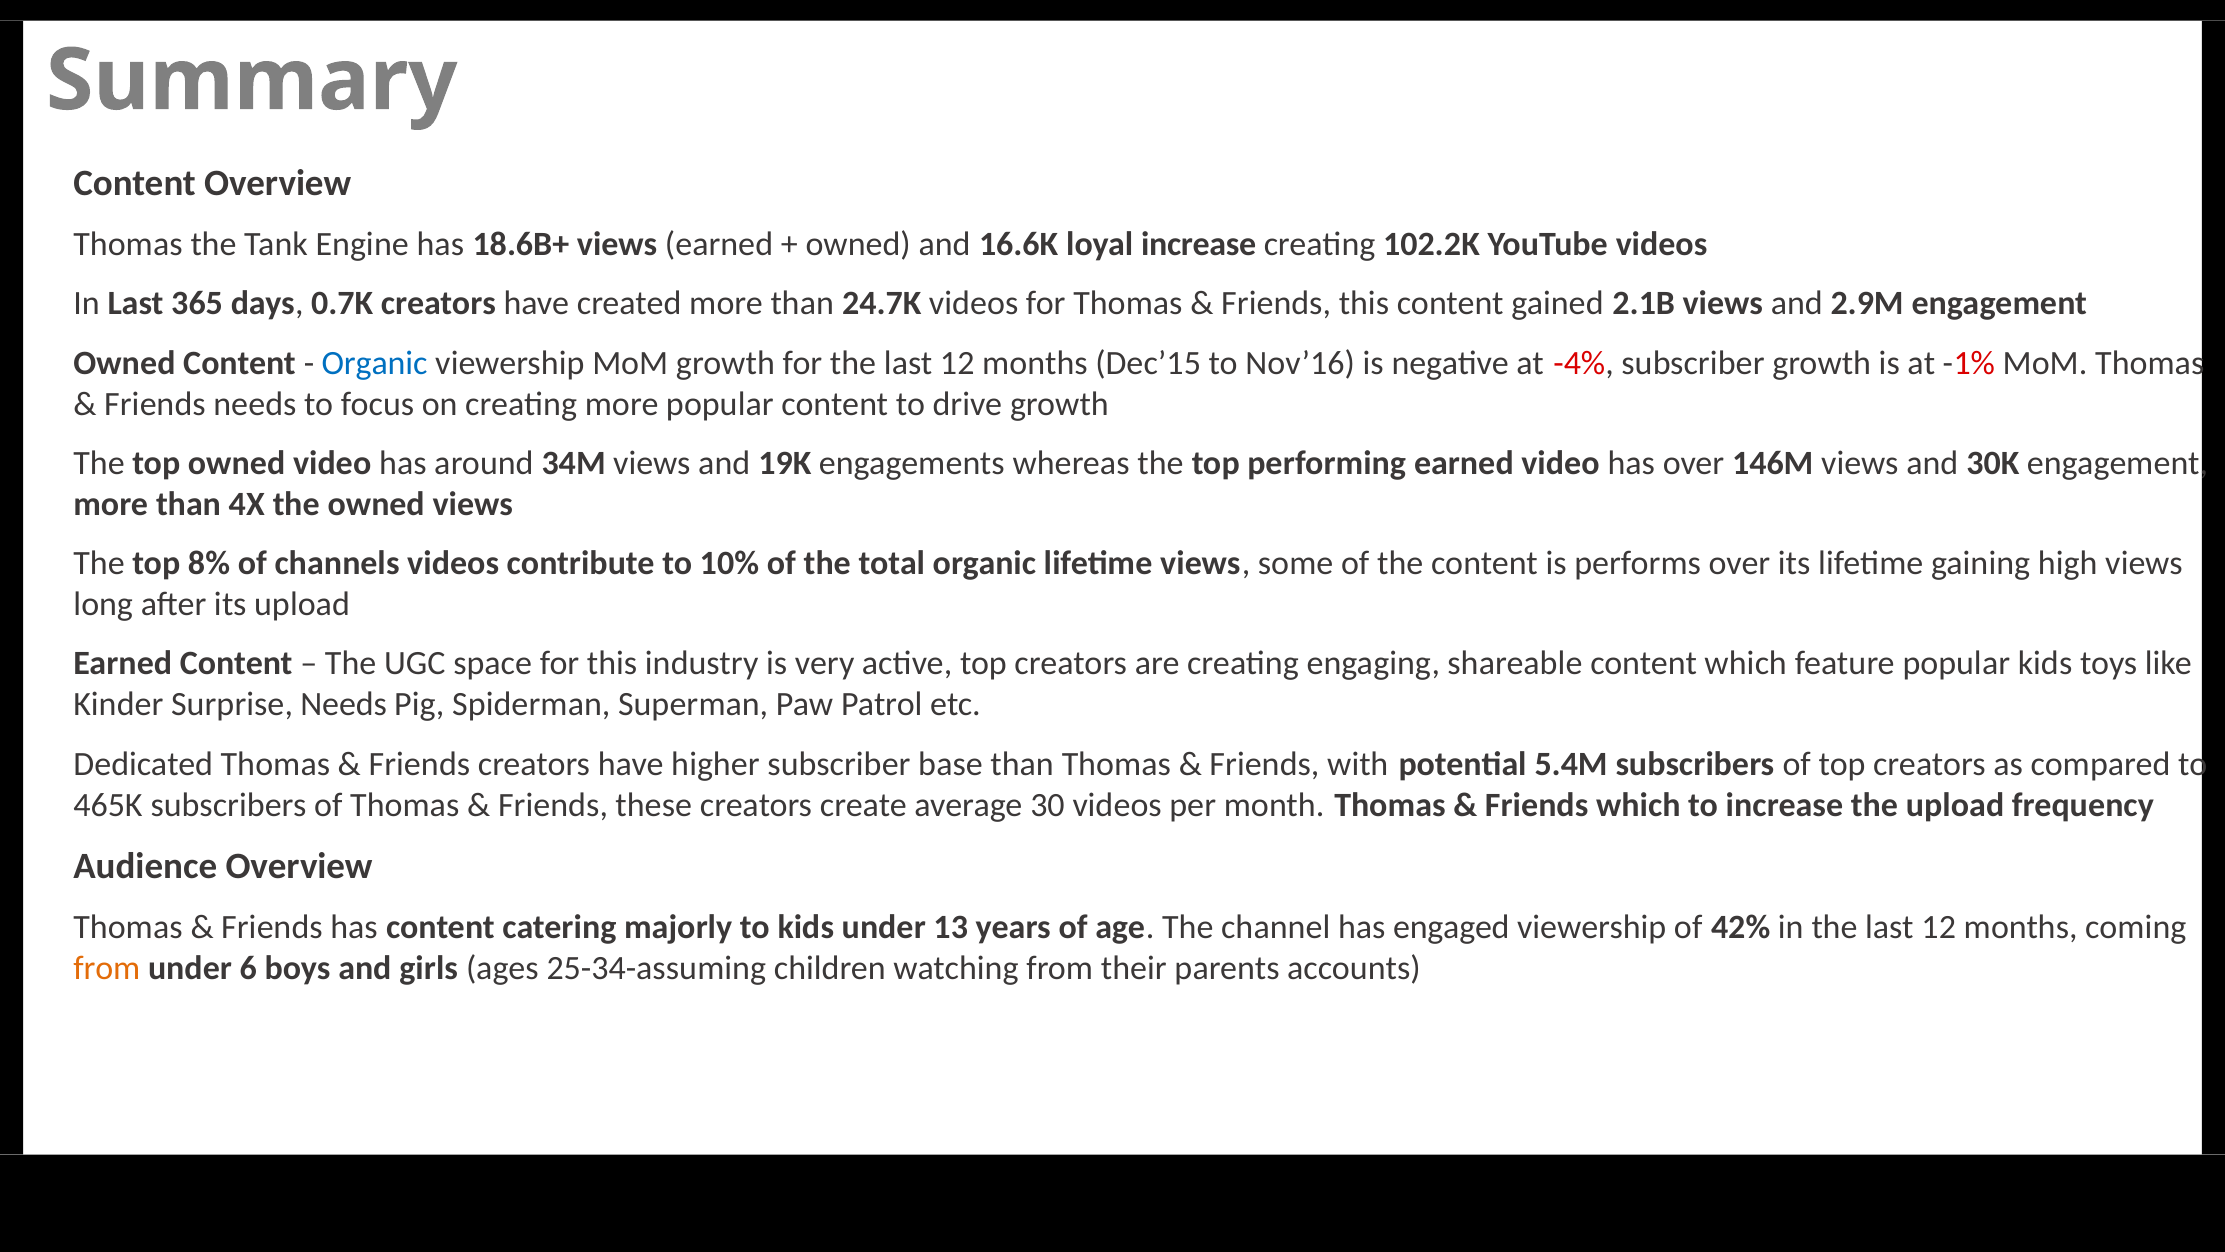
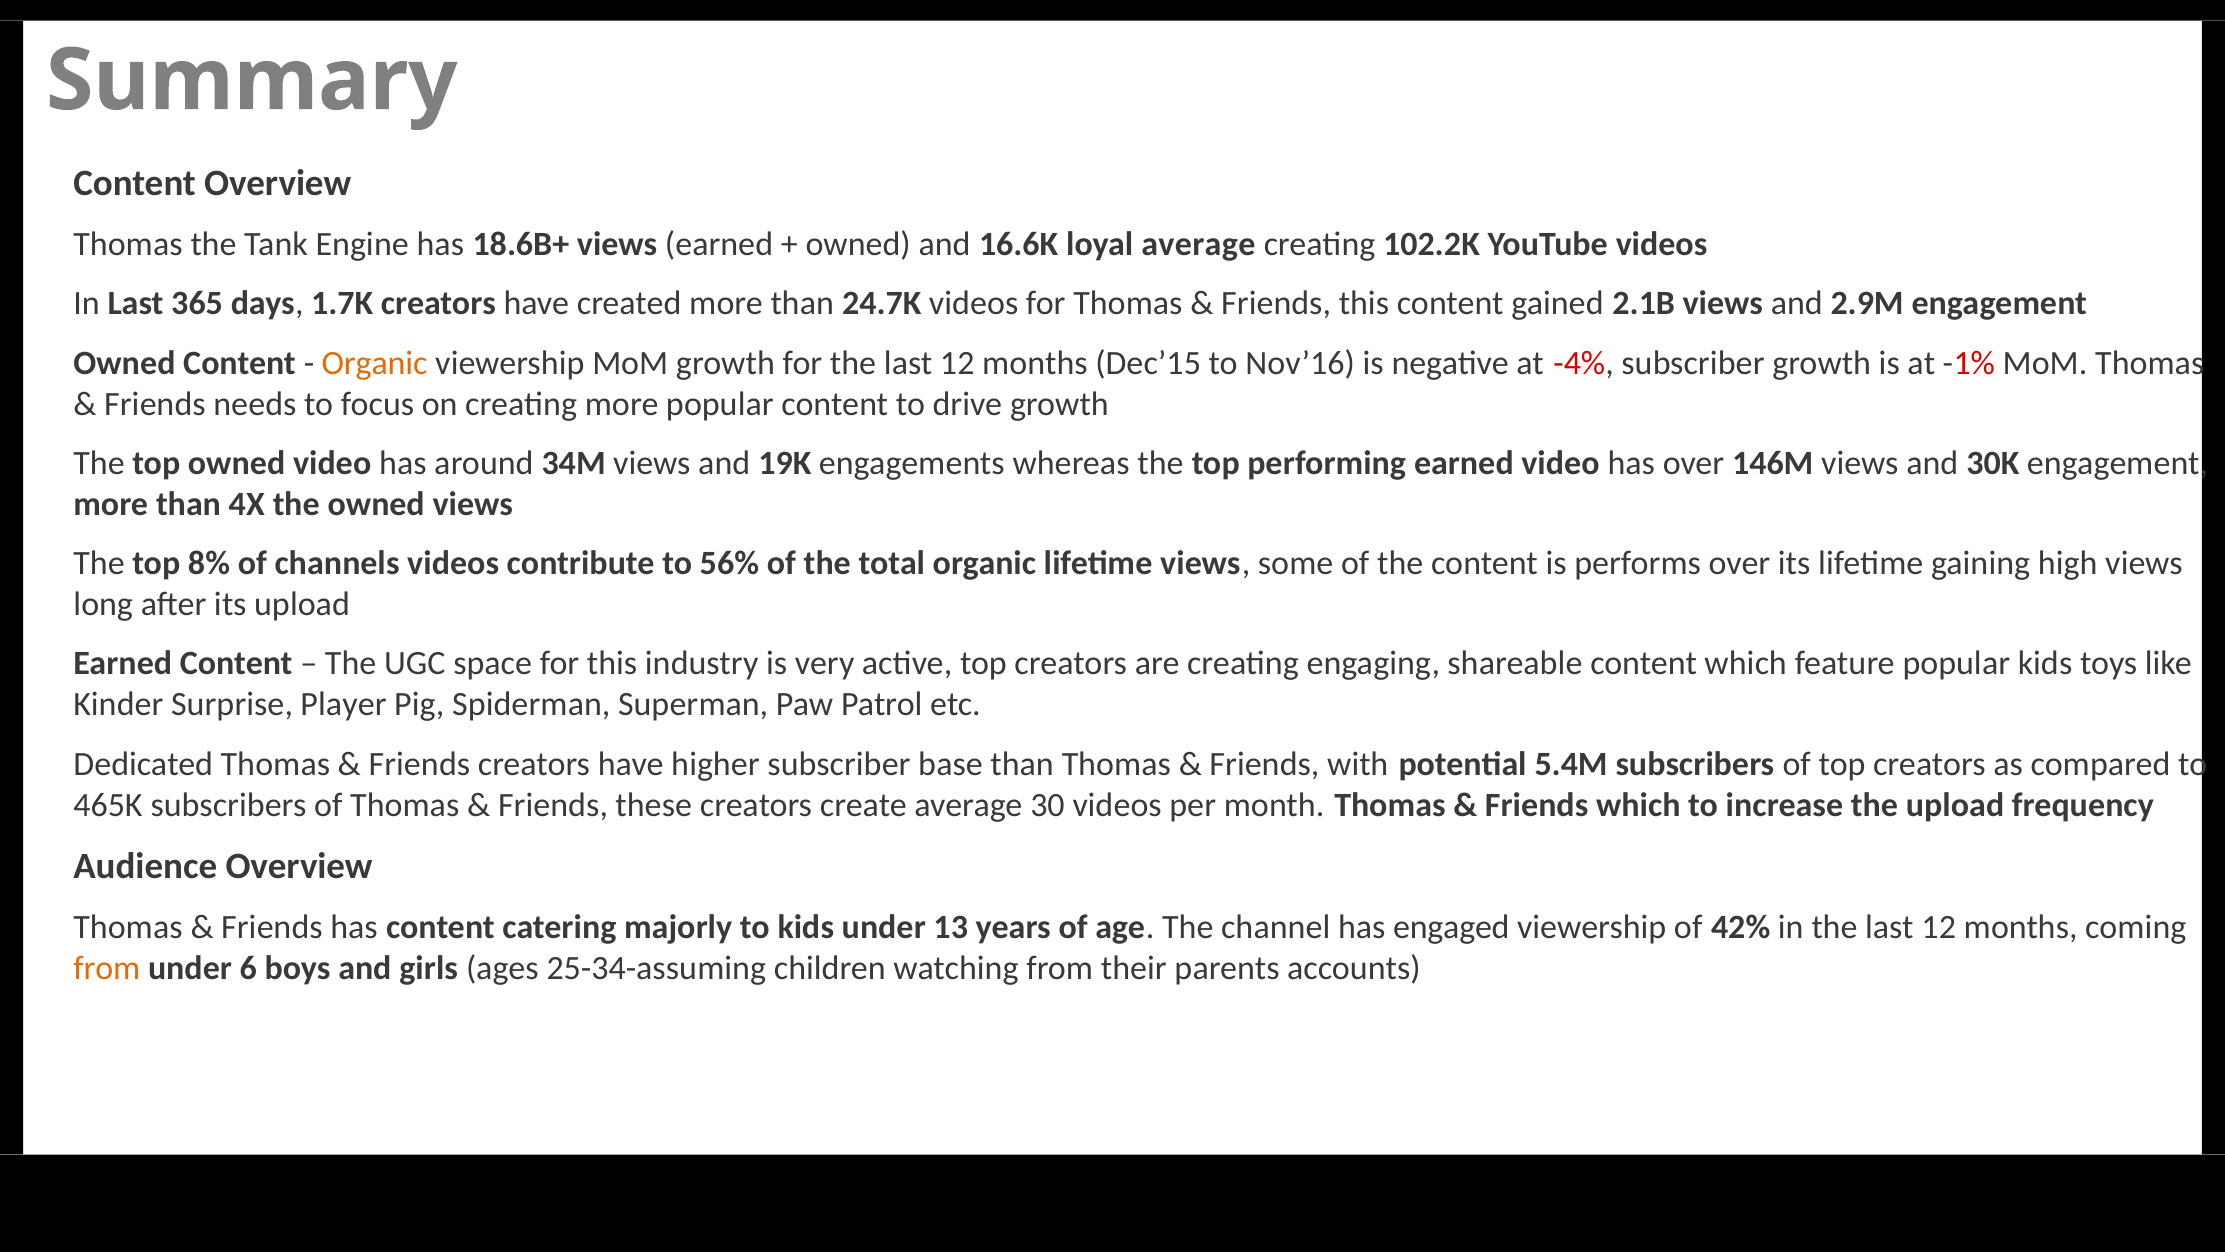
loyal increase: increase -> average (1198, 244)
0.7K: 0.7K -> 1.7K (342, 304)
Organic colour: blue -> orange (375, 363)
10%: 10% -> 56% (729, 563)
Surprise Needs: Needs -> Player (344, 704)
